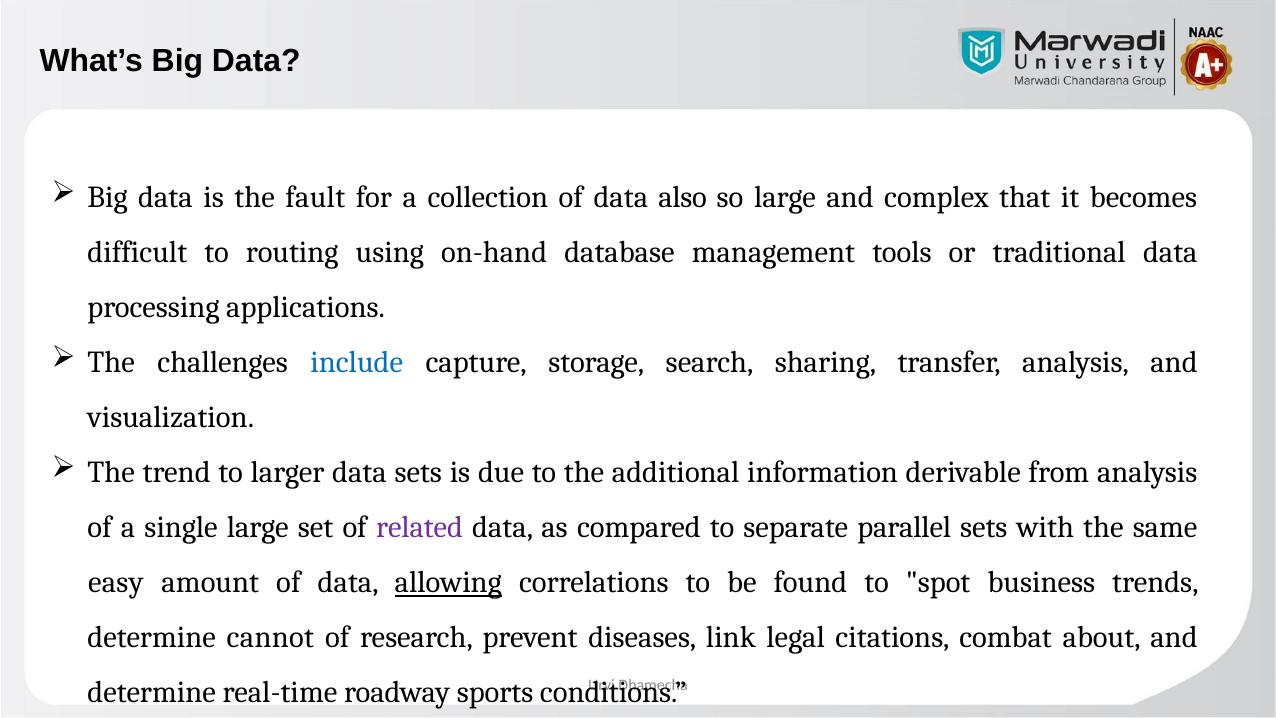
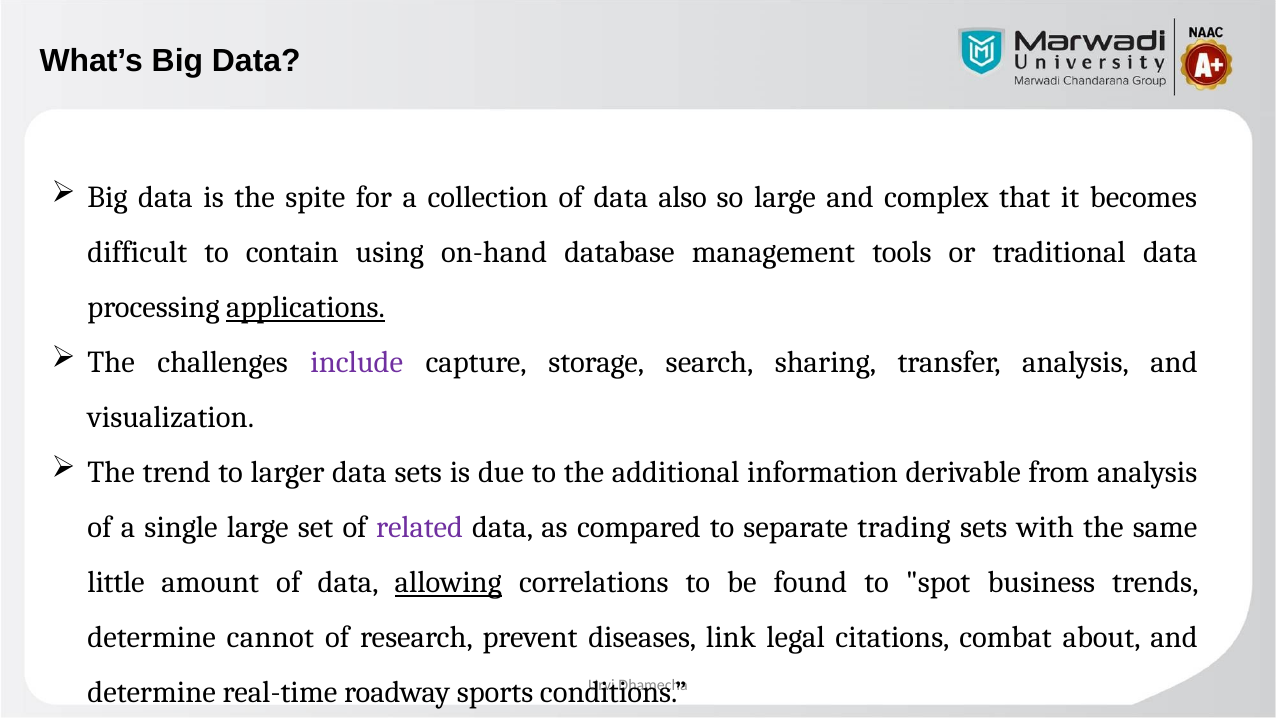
fault: fault -> spite (315, 198)
routing: routing -> contain (292, 252)
applications underline: none -> present (306, 307)
include colour: blue -> purple (357, 362)
parallel: parallel -> trading (904, 527)
easy: easy -> little (116, 582)
